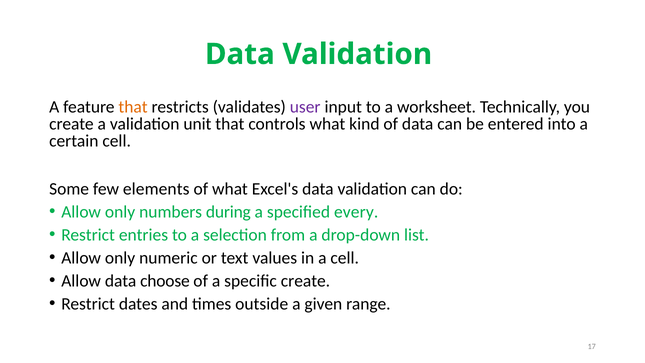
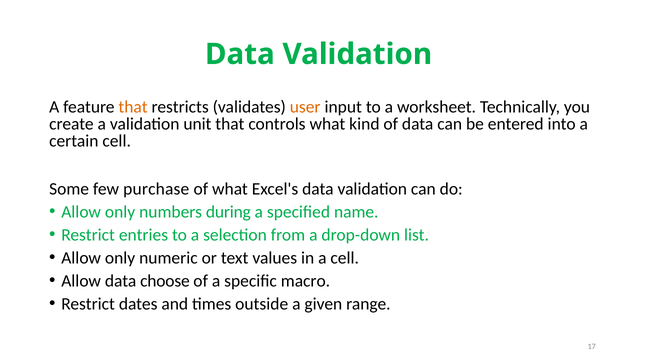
user colour: purple -> orange (305, 107)
elements: elements -> purchase (156, 189)
every: every -> name (356, 212)
specific create: create -> macro (305, 281)
